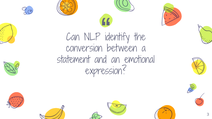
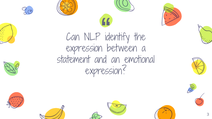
conversion: conversion -> expression (84, 49)
